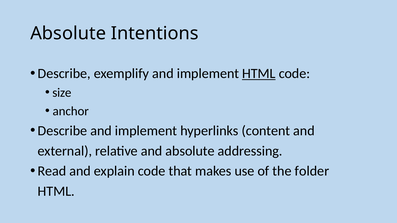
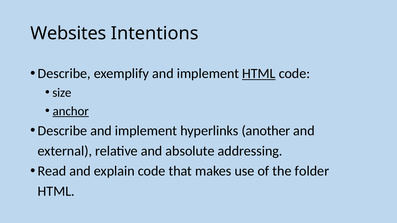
Absolute: Absolute -> Websites (68, 33)
anchor underline: none -> present (71, 111)
content: content -> another (266, 131)
